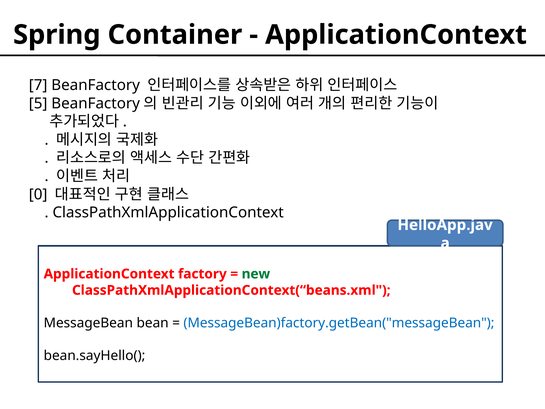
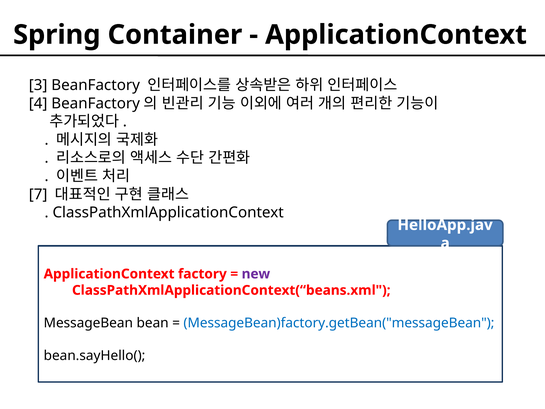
7: 7 -> 3 (38, 85)
5: 5 -> 4 (38, 103)
0: 0 -> 7 (38, 194)
new colour: green -> purple (256, 274)
